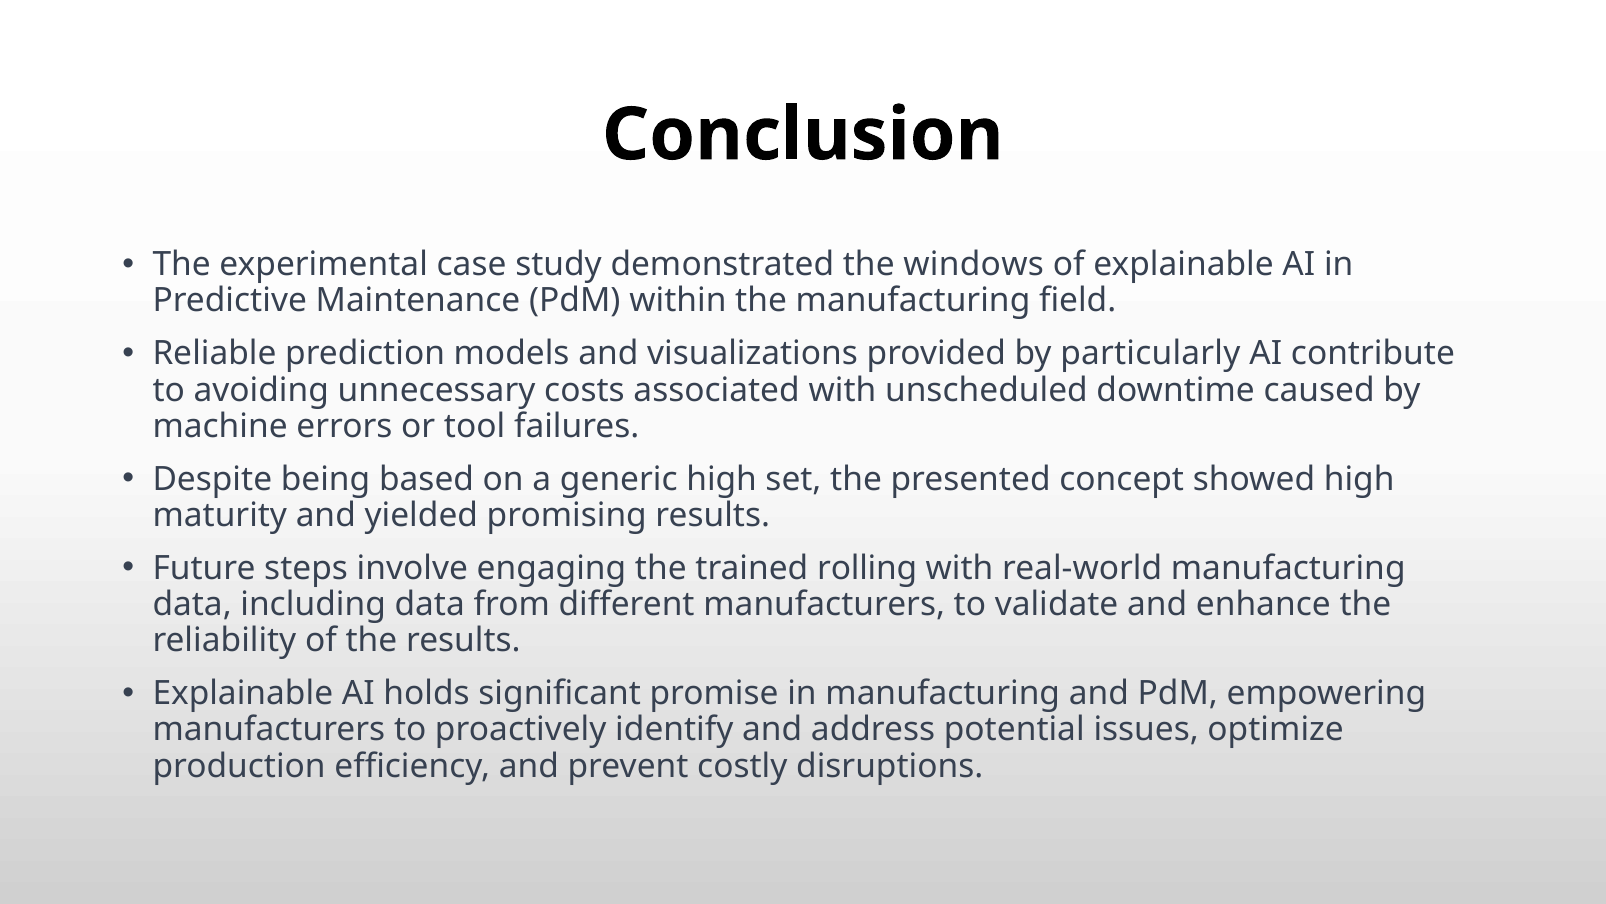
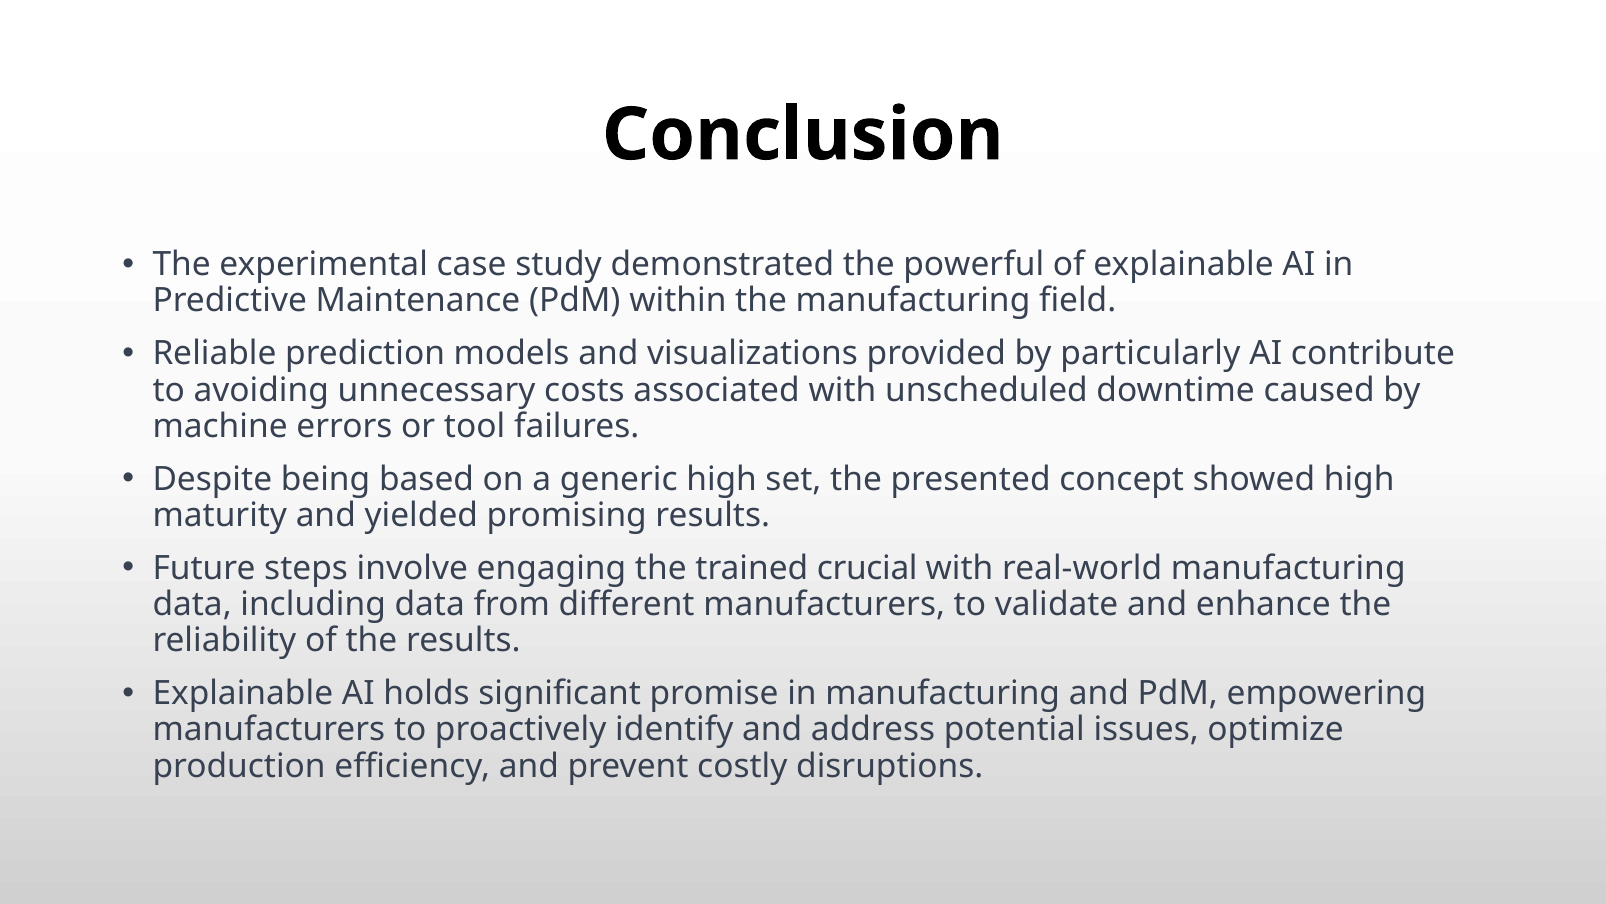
windows: windows -> powerful (974, 264)
rolling: rolling -> crucial (867, 568)
